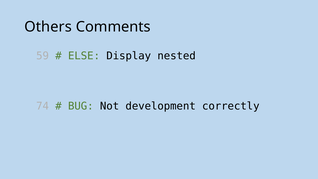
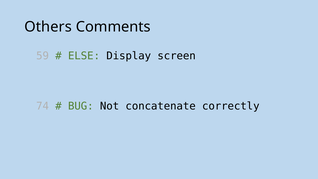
nested: nested -> screen (177, 56)
development: development -> concatenate (161, 106)
